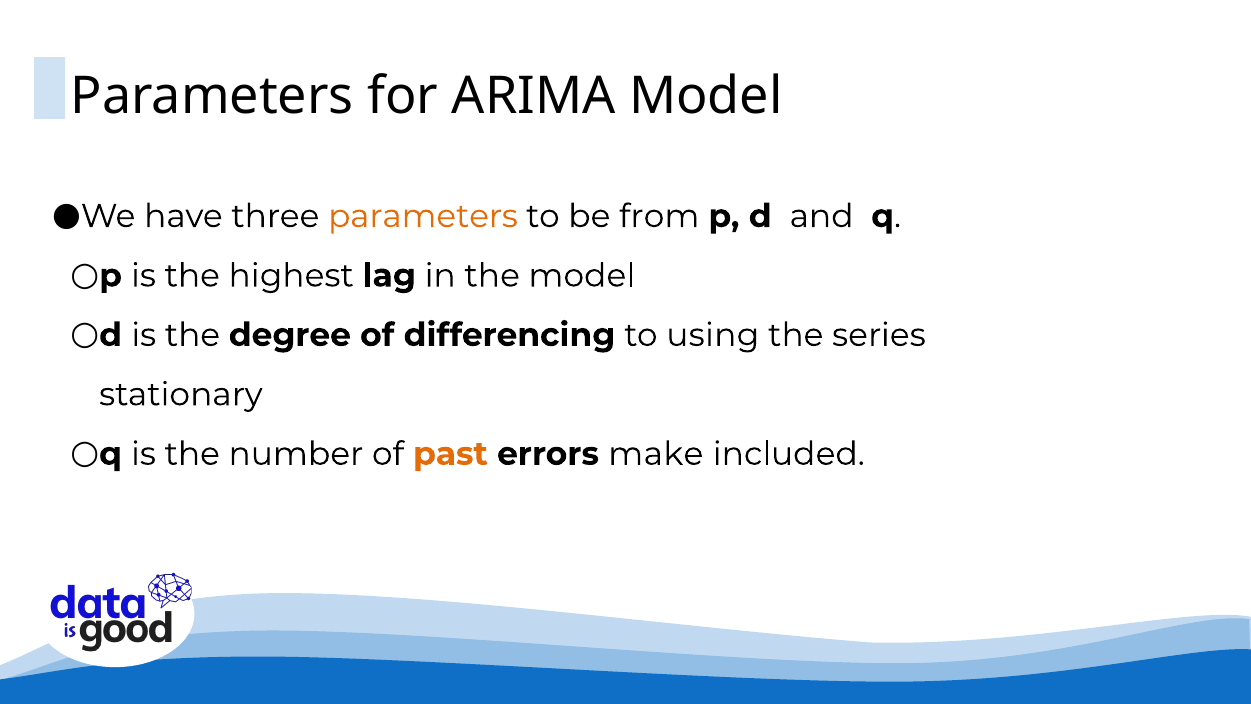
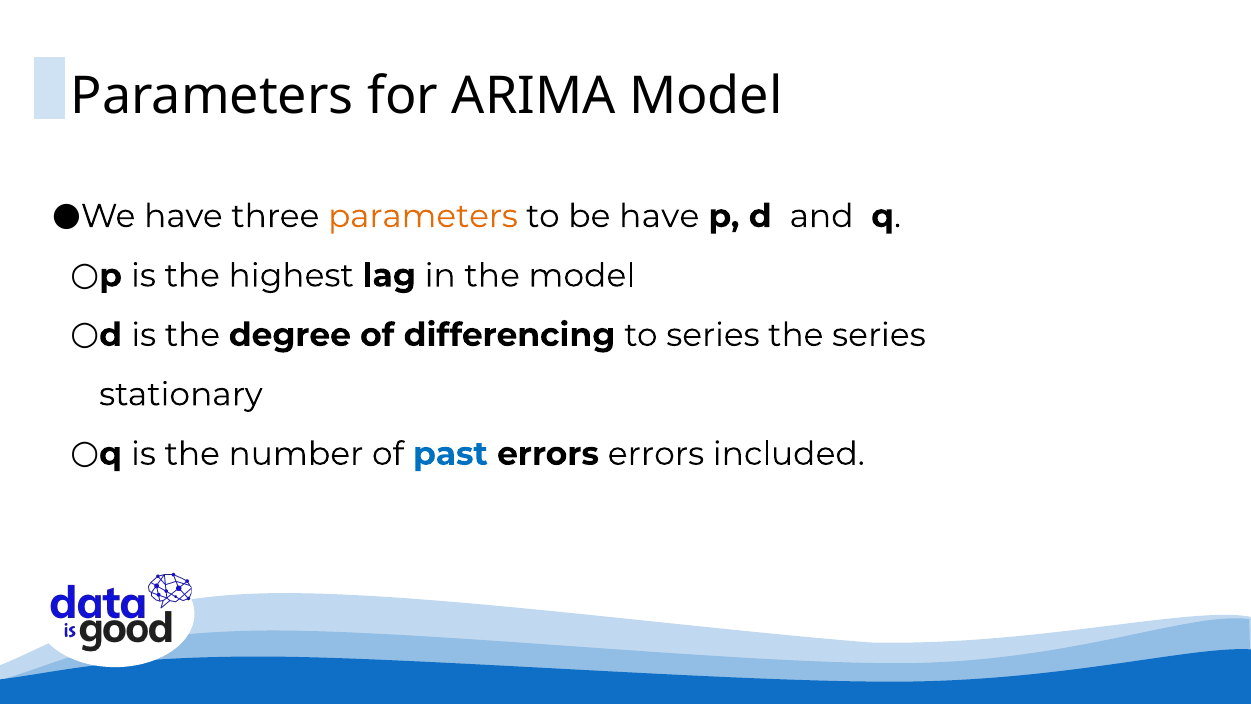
be from: from -> have (659, 216)
to using: using -> series (713, 335)
past colour: orange -> blue (450, 454)
errors make: make -> errors (656, 454)
